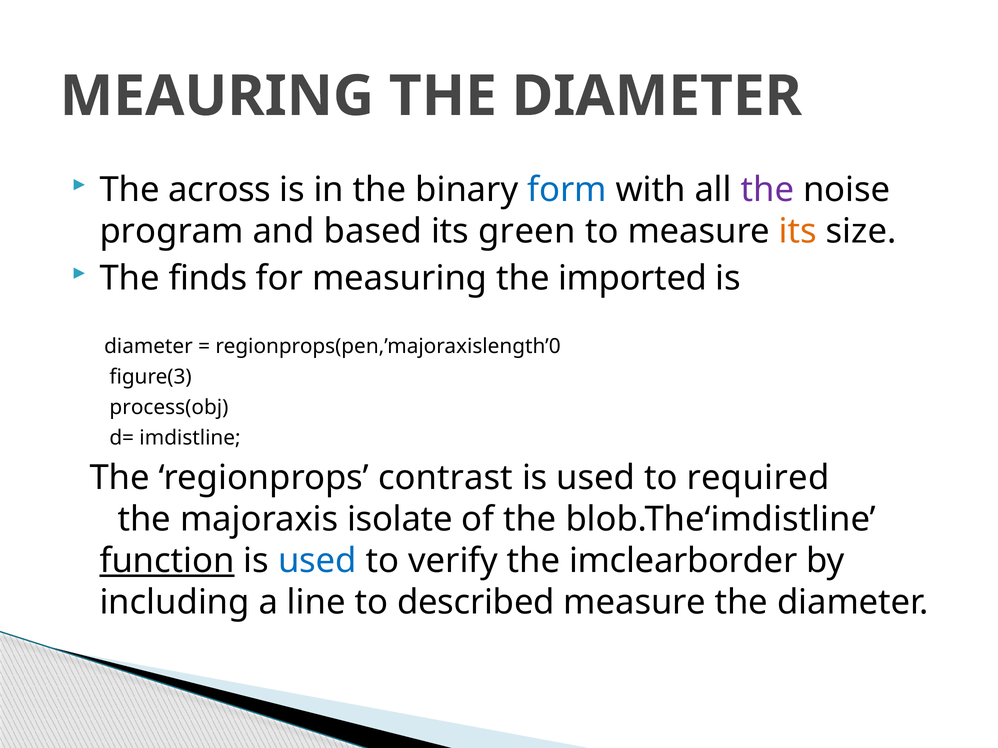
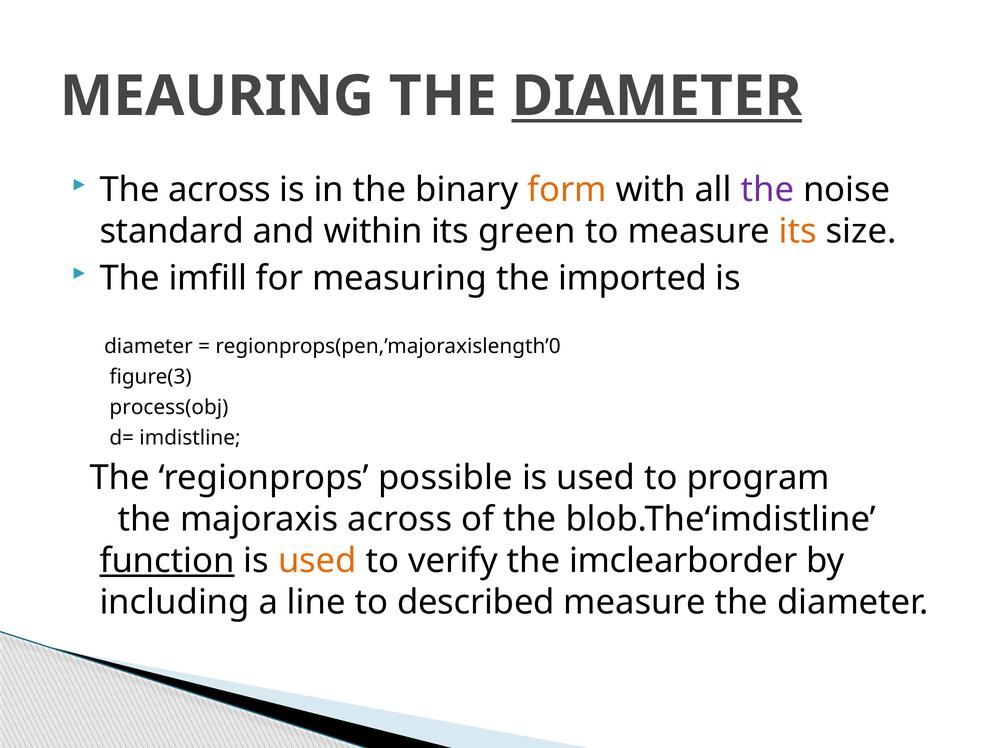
DIAMETER underline: none -> present (657, 96)
form colour: blue -> orange (567, 190)
program: program -> standard (172, 231)
based: based -> within (373, 231)
finds: finds -> imfill (208, 278)
contrast: contrast -> possible (445, 478)
required: required -> program (758, 478)
majoraxis isolate: isolate -> across (400, 520)
used colour: blue -> orange (317, 561)
